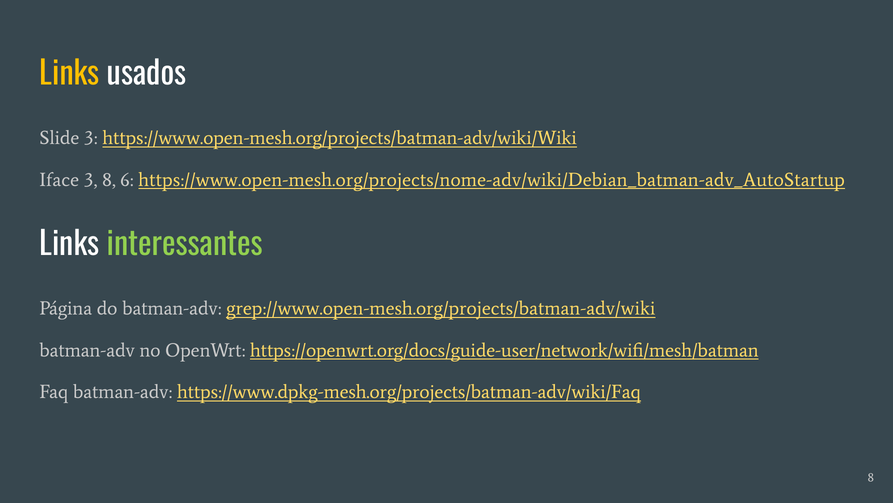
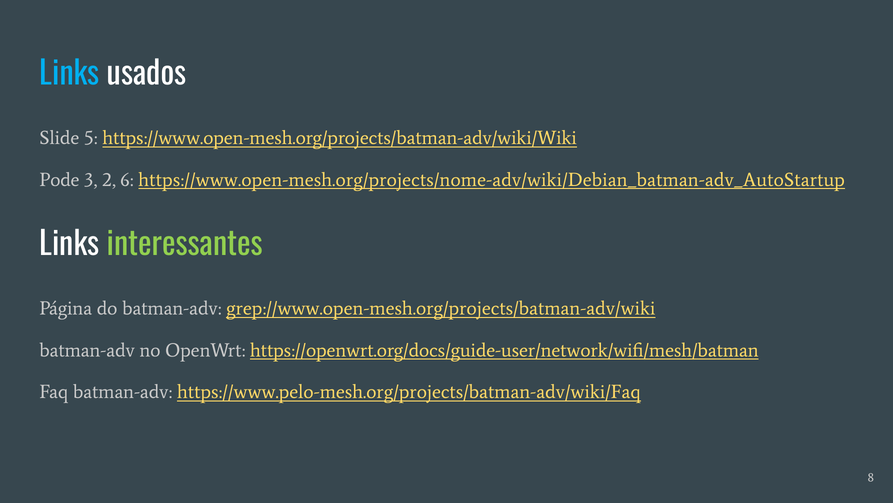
Links colour: yellow -> light blue (69, 74)
Slide 3: 3 -> 5 (91, 138)
Iface: Iface -> Pode (59, 180)
3 8: 8 -> 2 (109, 180)
https://www.dpkg-mesh.org/projects/batman-adv/wiki/Faq: https://www.dpkg-mesh.org/projects/batman-adv/wiki/Faq -> https://www.pelo-mesh.org/projects/batman-adv/wiki/Faq (409, 391)
